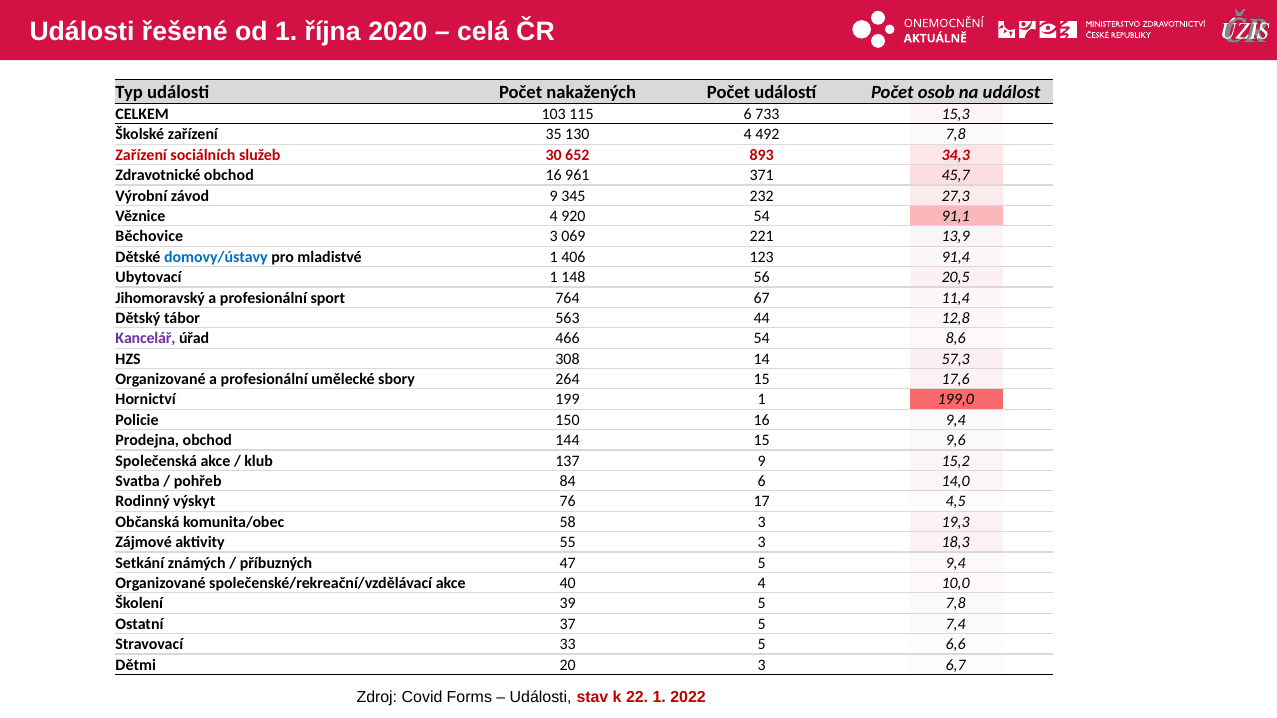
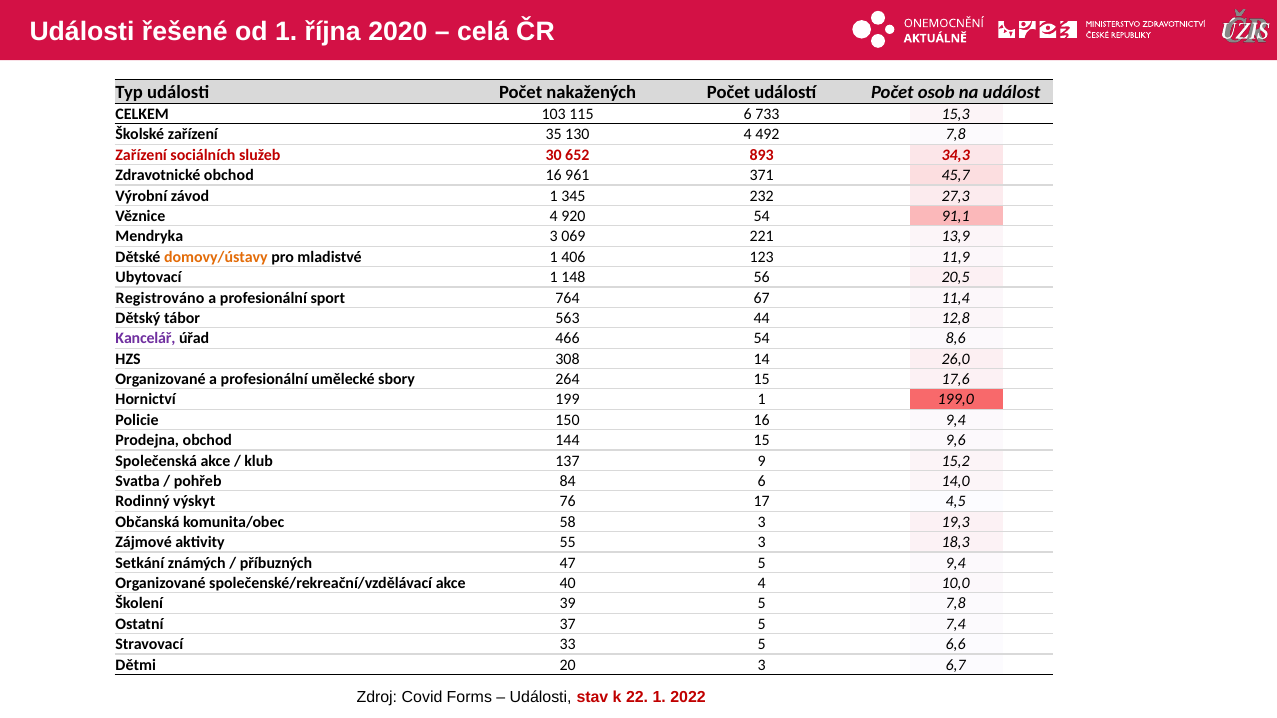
závod 9: 9 -> 1 (554, 196)
Běchovice: Běchovice -> Mendryka (149, 237)
domovy/ústavy colour: blue -> orange (216, 257)
91,4: 91,4 -> 11,9 (956, 257)
Jihomoravský: Jihomoravský -> Registrováno (160, 298)
57,3: 57,3 -> 26,0 (956, 359)
